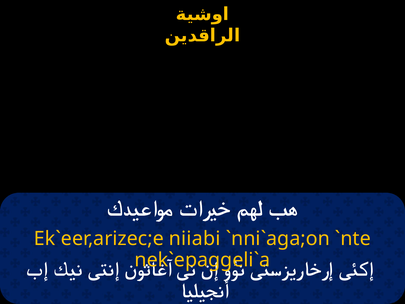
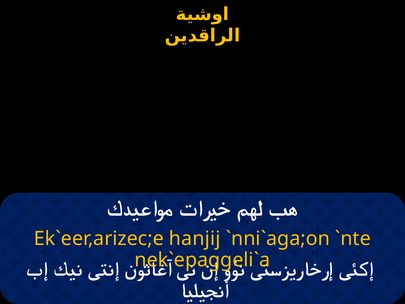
niiabi: niiabi -> hanjij (195, 238)
